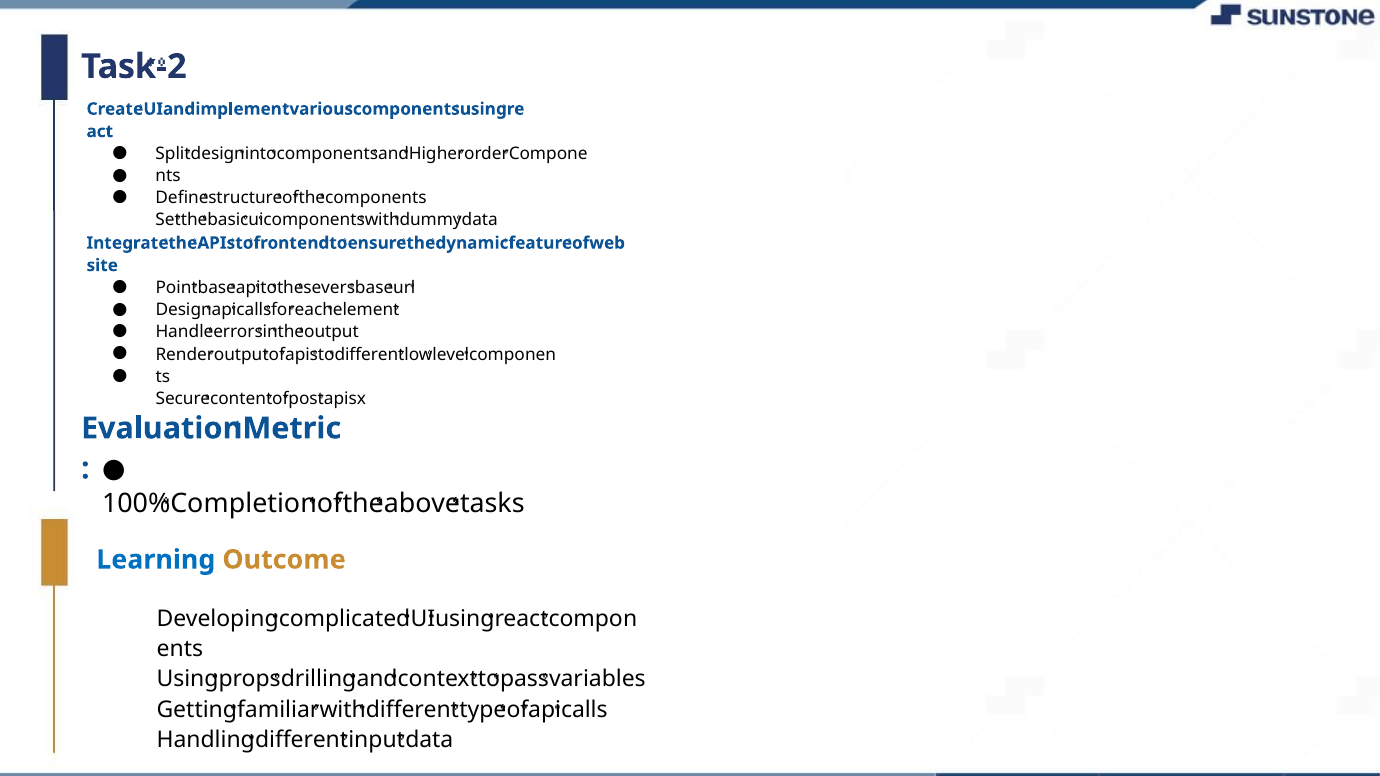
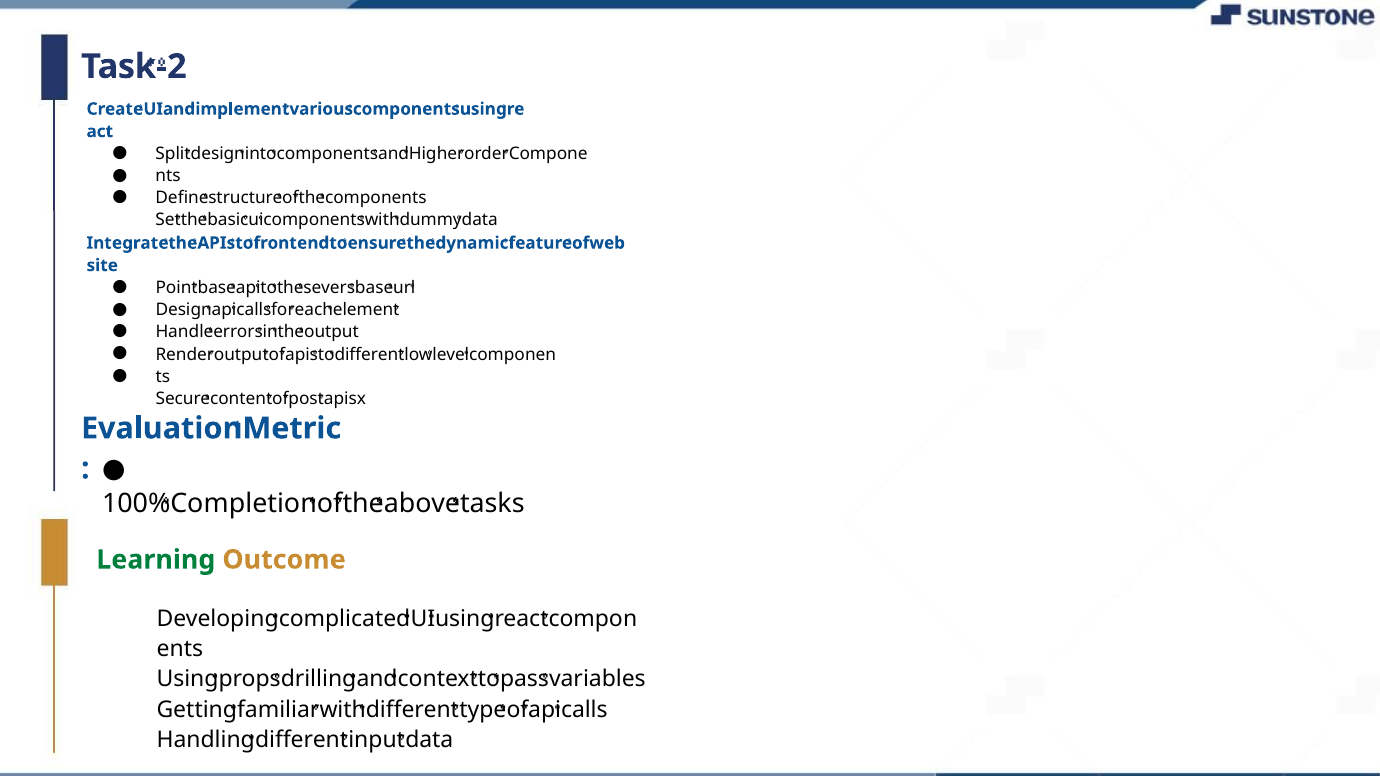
Learning colour: blue -> green (156, 560)
